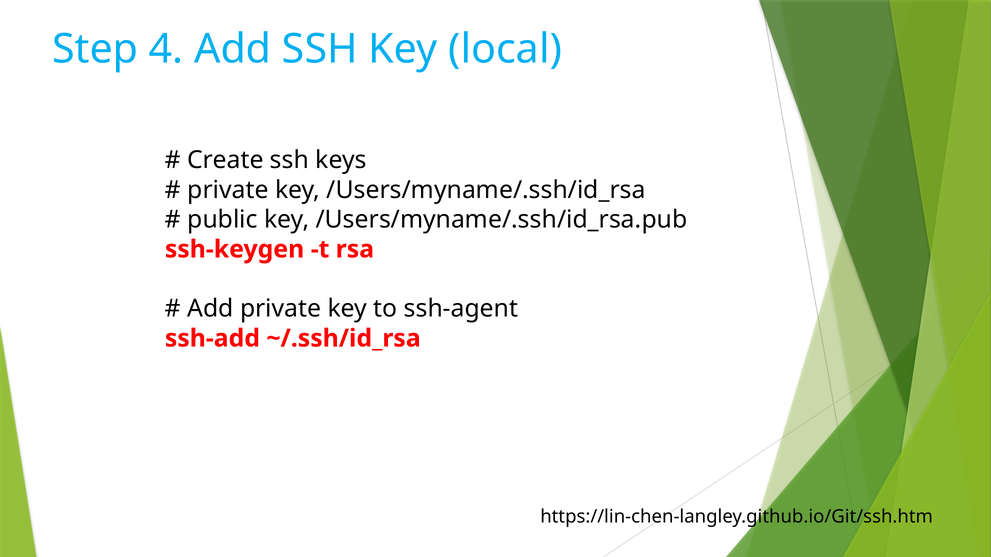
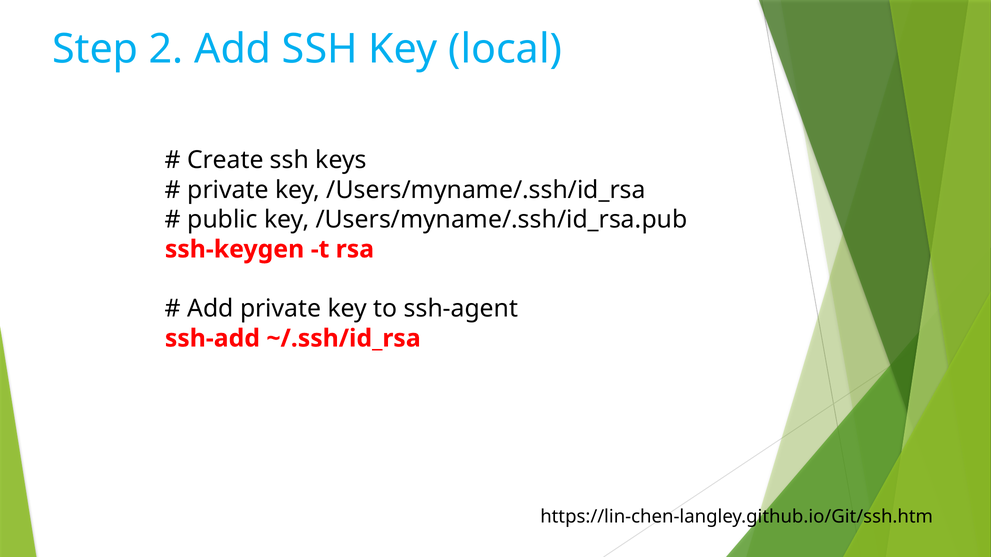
4: 4 -> 2 (166, 49)
